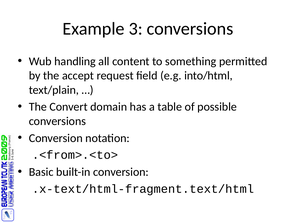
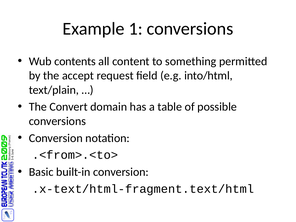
3: 3 -> 1 (136, 29)
handling: handling -> contents (75, 61)
